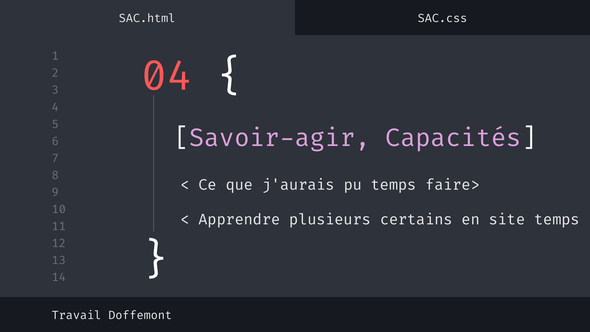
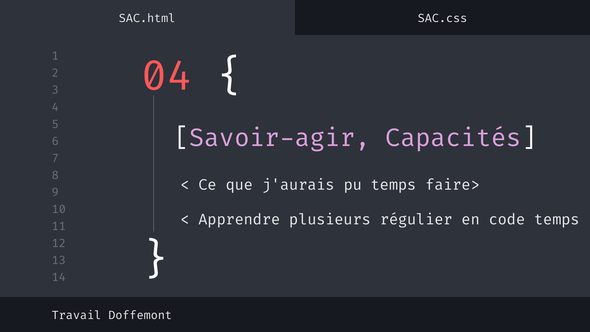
certains: certains -> régulier (416, 220)
site: site -> code (507, 220)
